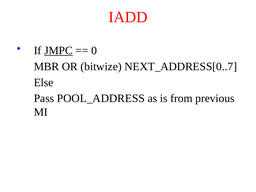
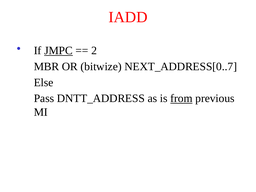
0: 0 -> 2 (94, 51)
POOL_ADDRESS: POOL_ADDRESS -> DNTT_ADDRESS (101, 98)
from underline: none -> present (181, 98)
